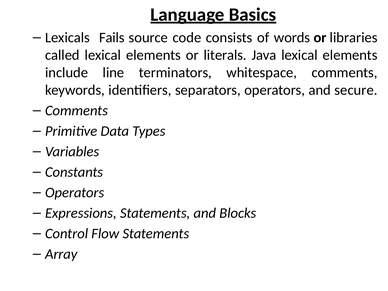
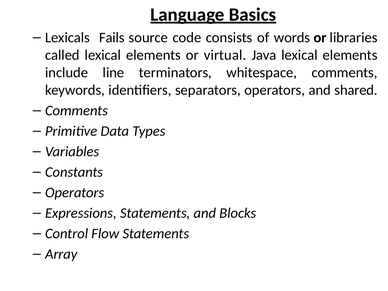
literals: literals -> virtual (225, 55)
secure: secure -> shared (356, 90)
